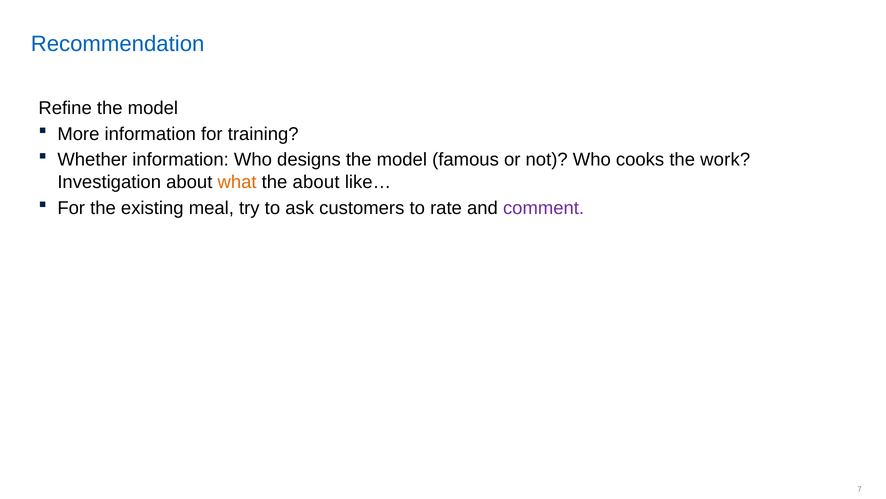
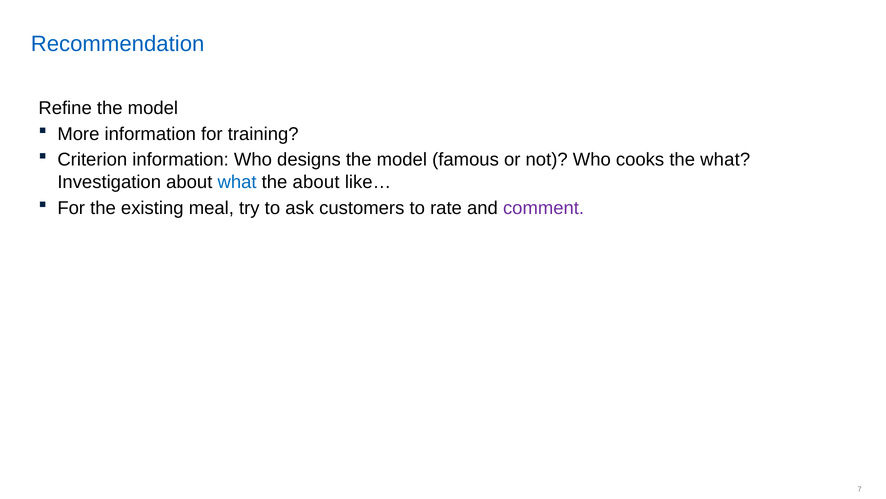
Whether: Whether -> Criterion (92, 160)
the work: work -> what (725, 160)
what colour: orange -> blue (237, 182)
